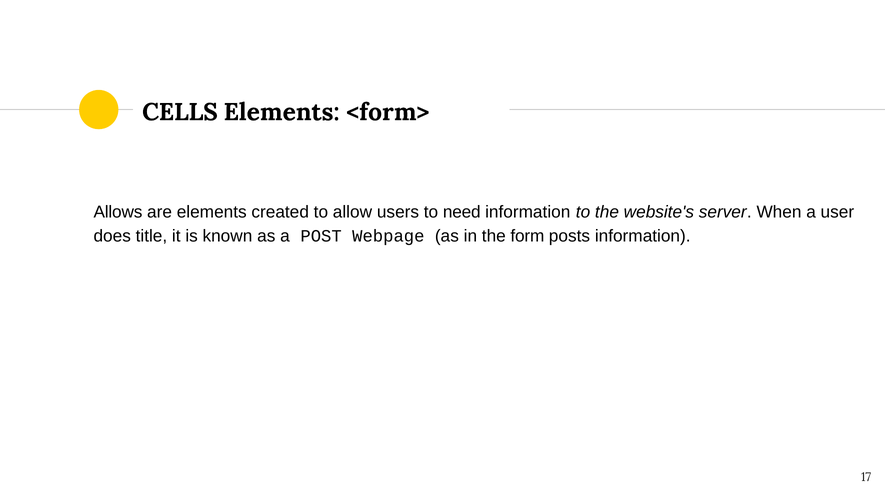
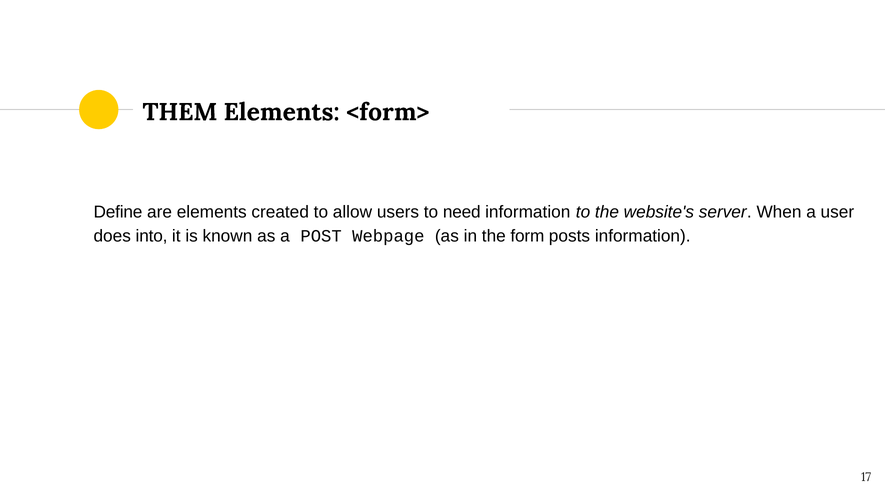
CELLS: CELLS -> THEM (180, 112)
Allows: Allows -> Define (118, 212)
title: title -> into (152, 236)
